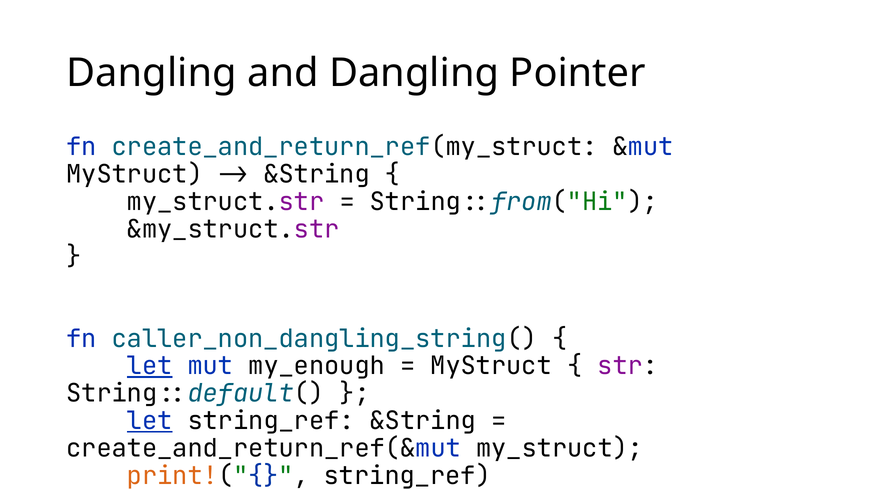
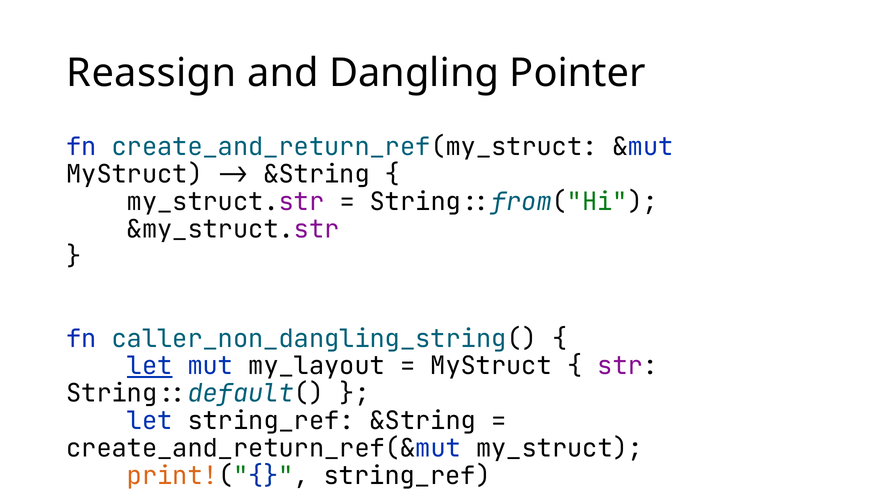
Dangling: Dangling -> Reassign (151, 73)
my_enough: my_enough -> my_layout (317, 366)
let underline: present -> none (150, 421)
